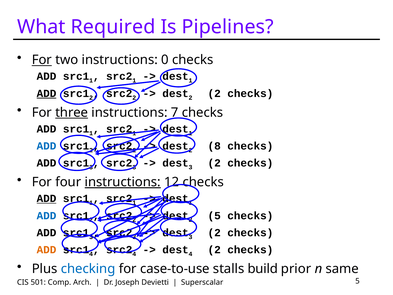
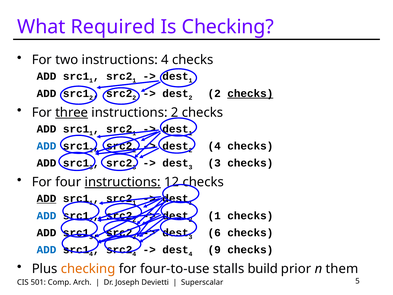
Is Pipelines: Pipelines -> Checking (228, 27)
For underline: present -> none (42, 60)
instructions 0: 0 -> 4 (165, 60)
ADD underline: present -> none (47, 93)
checks underline: none -> present (250, 93)
instructions 7: 7 -> 2 (175, 112)
2 8: 8 -> 4 (214, 146)
2: 2 -> 3 (214, 163)
2 5: 5 -> 1 (214, 215)
2: 2 -> 6 (214, 233)
ADD colour: orange -> blue (47, 250)
4 2: 2 -> 9 (214, 250)
checking colour: blue -> orange (88, 269)
case-to-use: case-to-use -> four-to-use (175, 269)
same: same -> them (342, 269)
